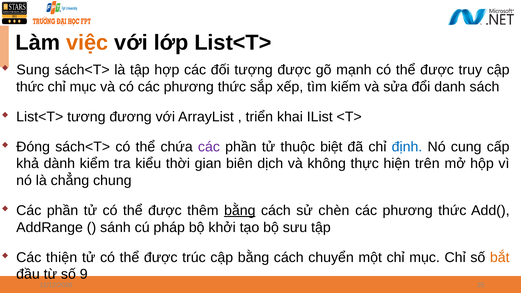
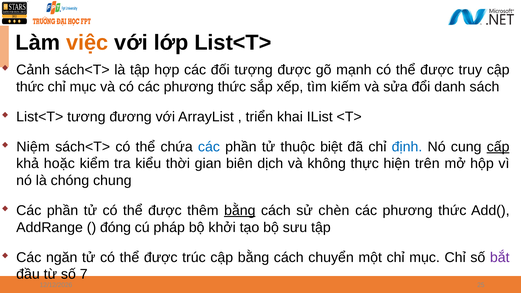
Sung: Sung -> Cảnh (33, 70)
Đóng: Đóng -> Niệm (33, 147)
các colour: purple -> blue (209, 147)
cấp underline: none -> present (498, 147)
dành: dành -> hoặc (59, 164)
chẳng: chẳng -> chóng (70, 181)
sánh: sánh -> đóng (116, 227)
thiện: thiện -> ngăn (62, 257)
bắt colour: orange -> purple (500, 257)
9: 9 -> 7 (84, 274)
